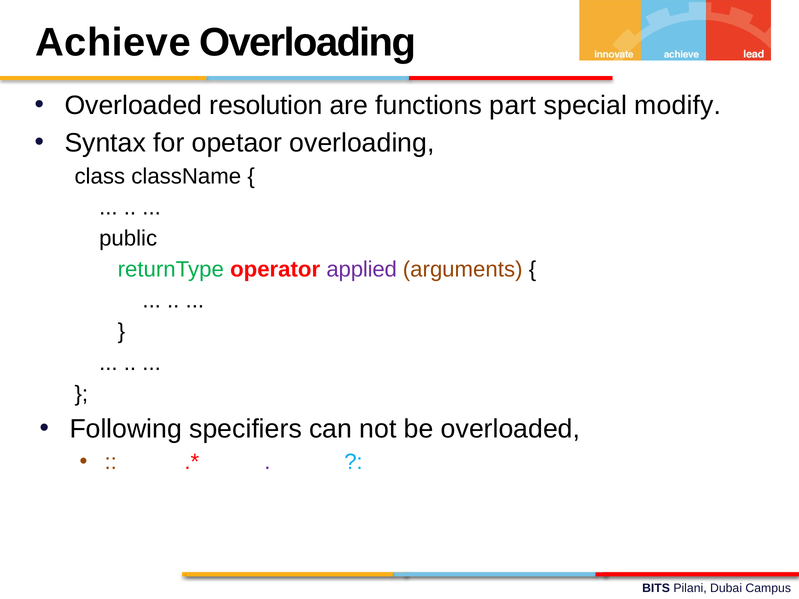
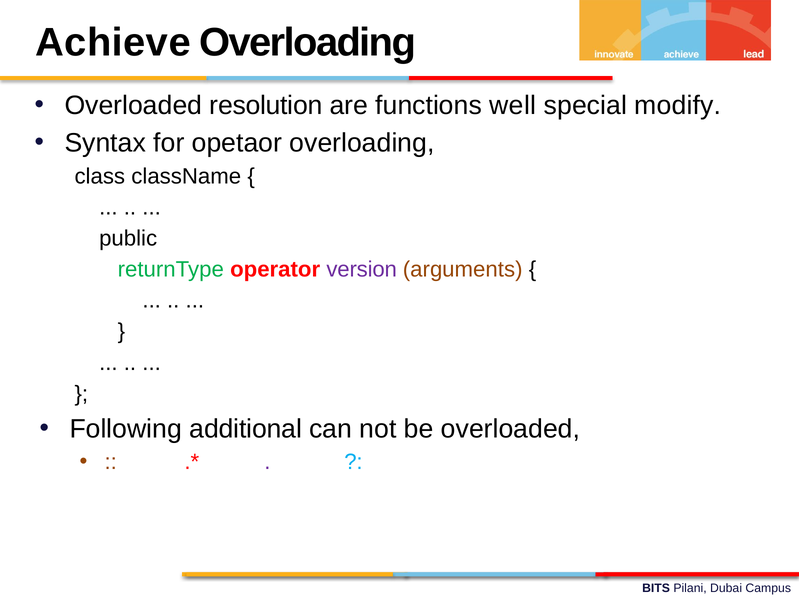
part: part -> well (513, 106)
applied: applied -> version (362, 270)
specifiers: specifiers -> additional (246, 429)
